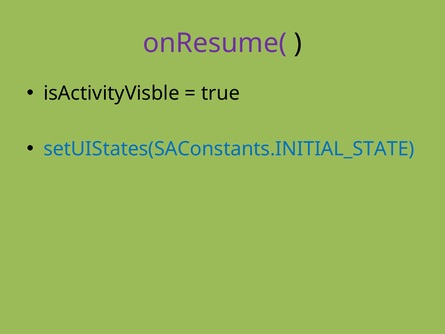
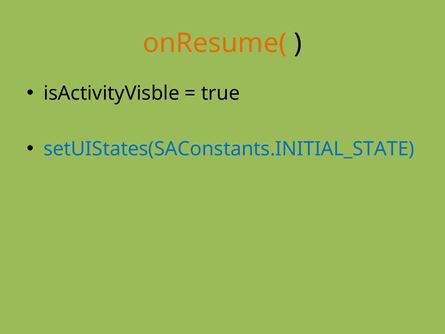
onResume( colour: purple -> orange (215, 43)
